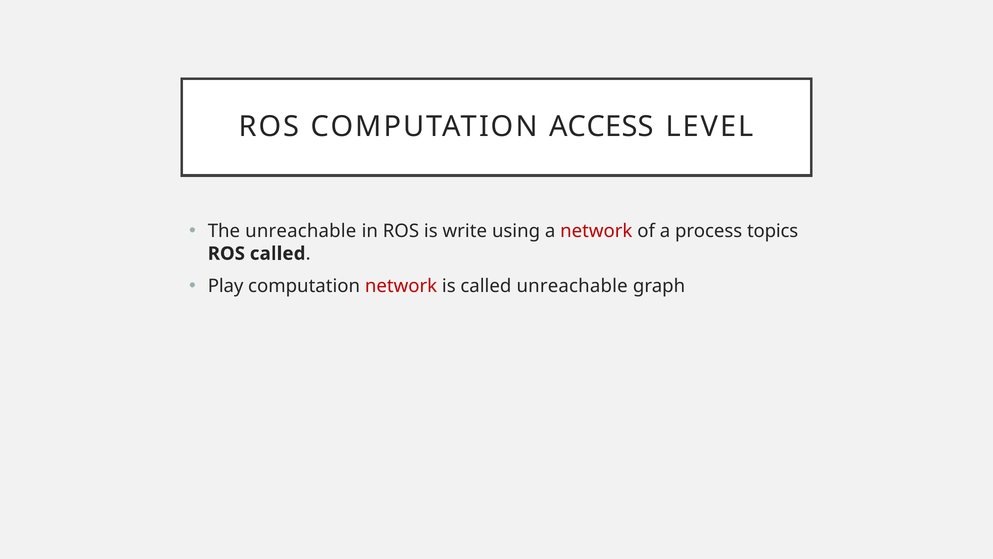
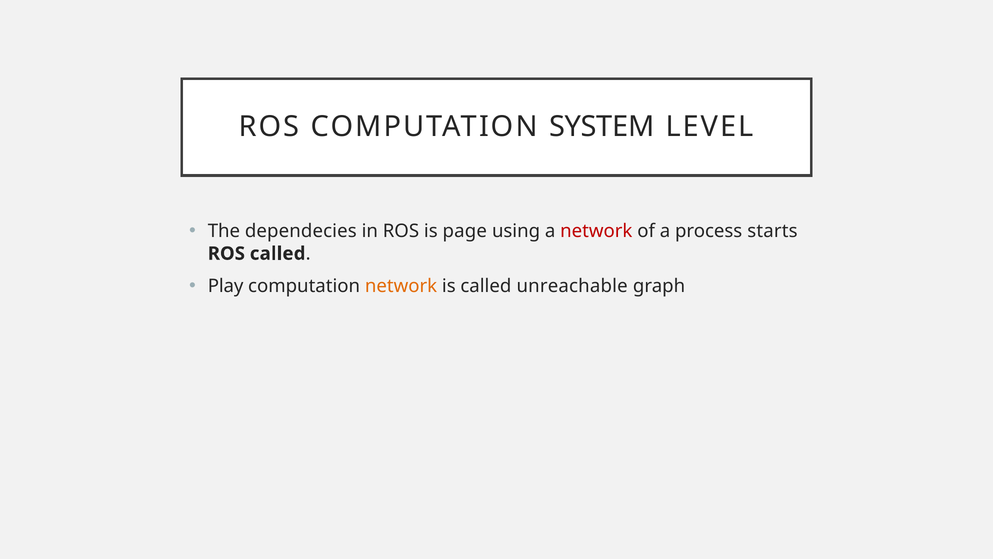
ACCESS: ACCESS -> SYSTEM (602, 127)
The unreachable: unreachable -> dependecies (301, 231)
write: write -> page (465, 231)
topics: topics -> starts (772, 231)
network colour: red -> orange (401, 286)
